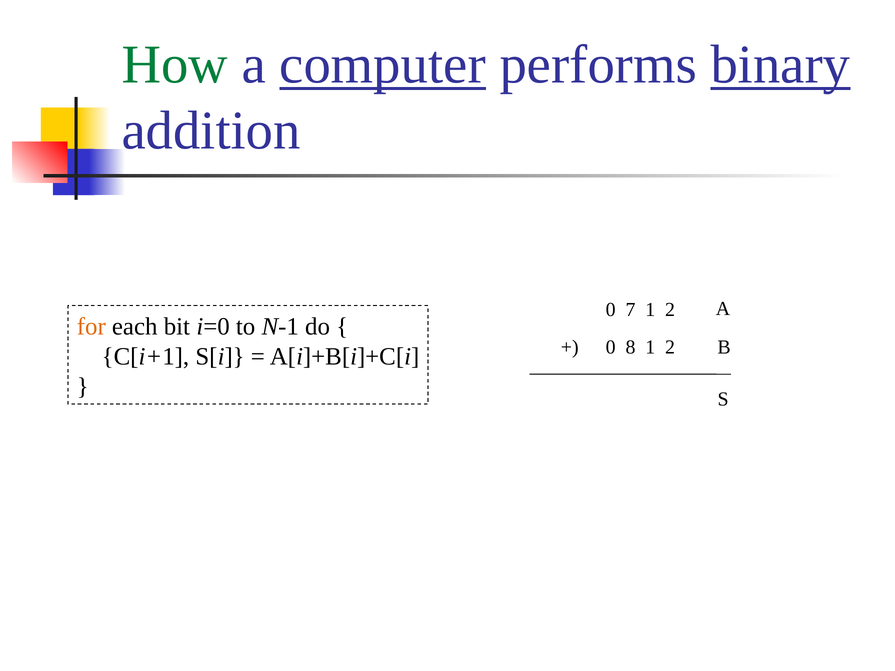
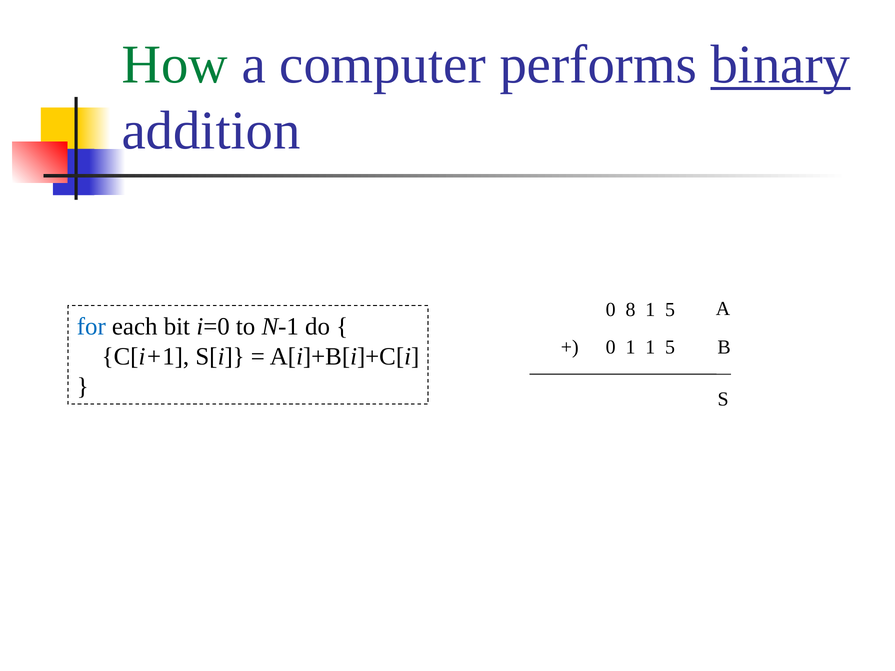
computer underline: present -> none (383, 65)
7: 7 -> 8 (630, 310)
2: 2 -> 5 (670, 310)
for colour: orange -> blue (91, 327)
0 8: 8 -> 1 (630, 347)
2: 2 -> 5 (670, 347)
